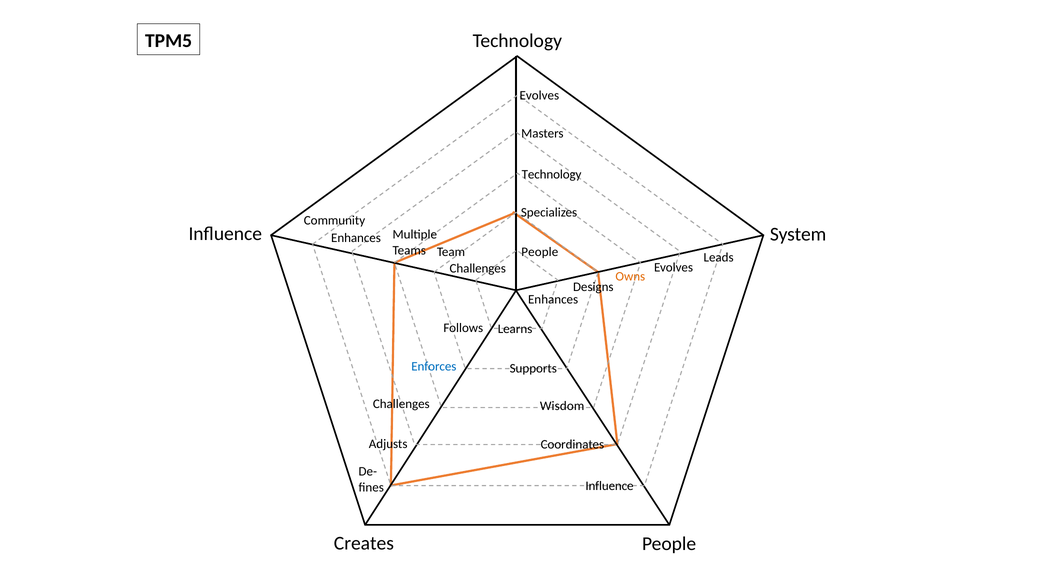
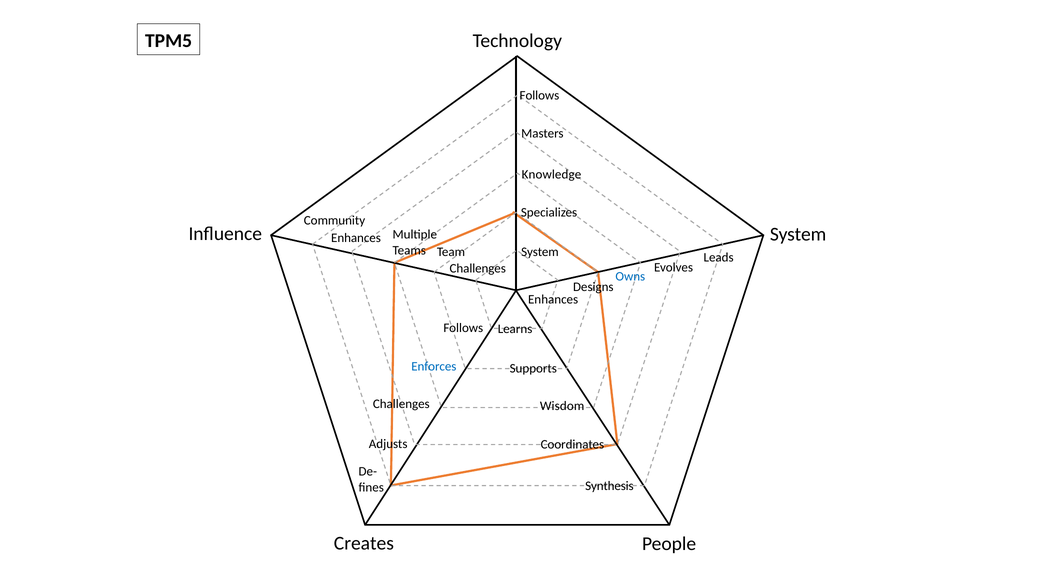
Evolves: Evolves -> Follows (539, 95)
Technology: Technology -> Knowledge (551, 174)
People: People -> System (540, 252)
Owns colour: orange -> blue (630, 277)
Influence: Influence -> Synthesis (609, 486)
